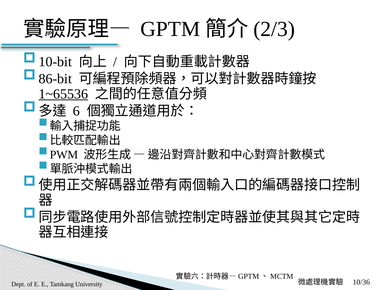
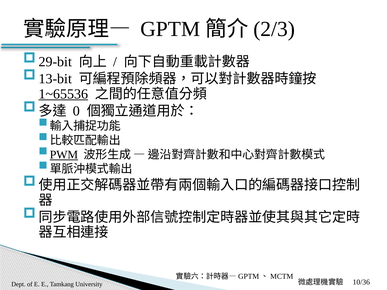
10-bit: 10-bit -> 29-bit (55, 62)
86-bit: 86-bit -> 13-bit (55, 79)
6: 6 -> 0 (76, 111)
PWM underline: none -> present (64, 155)
